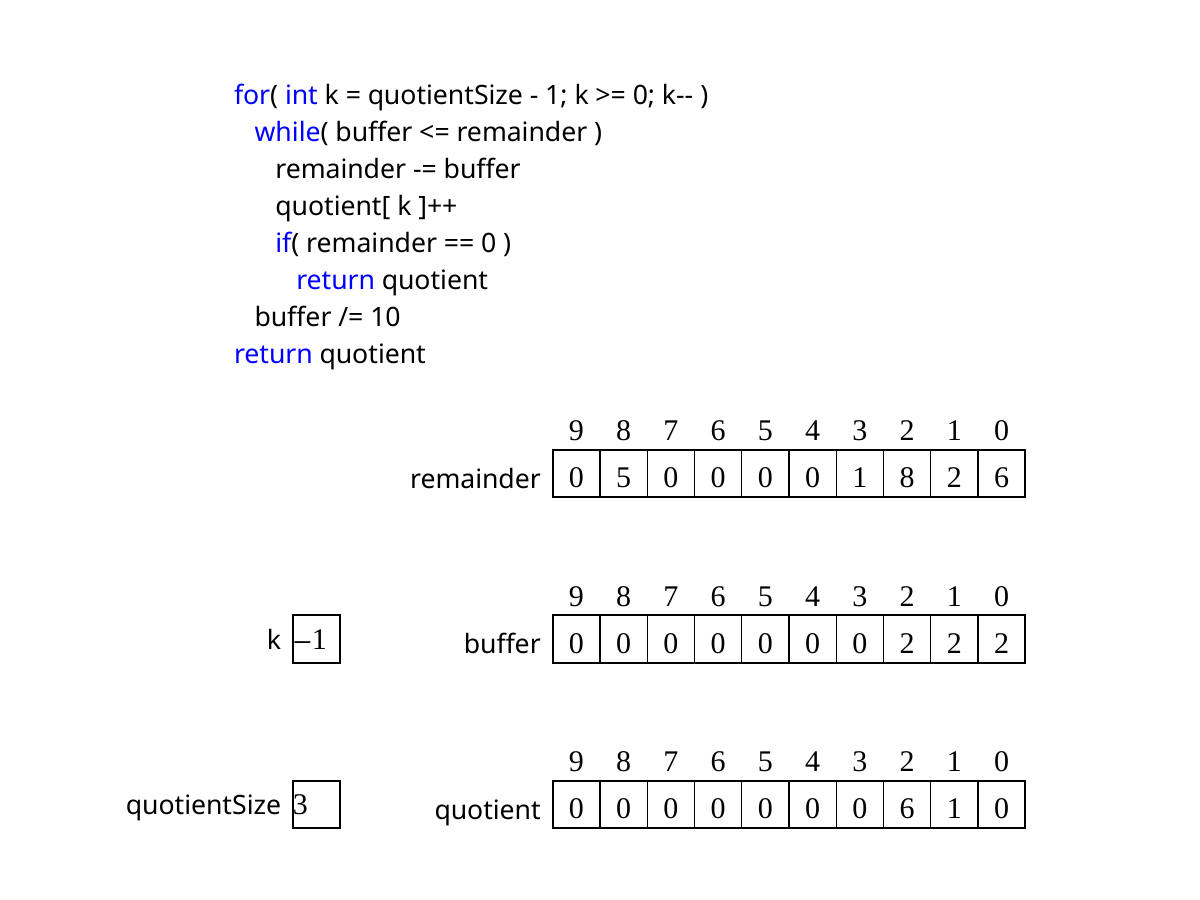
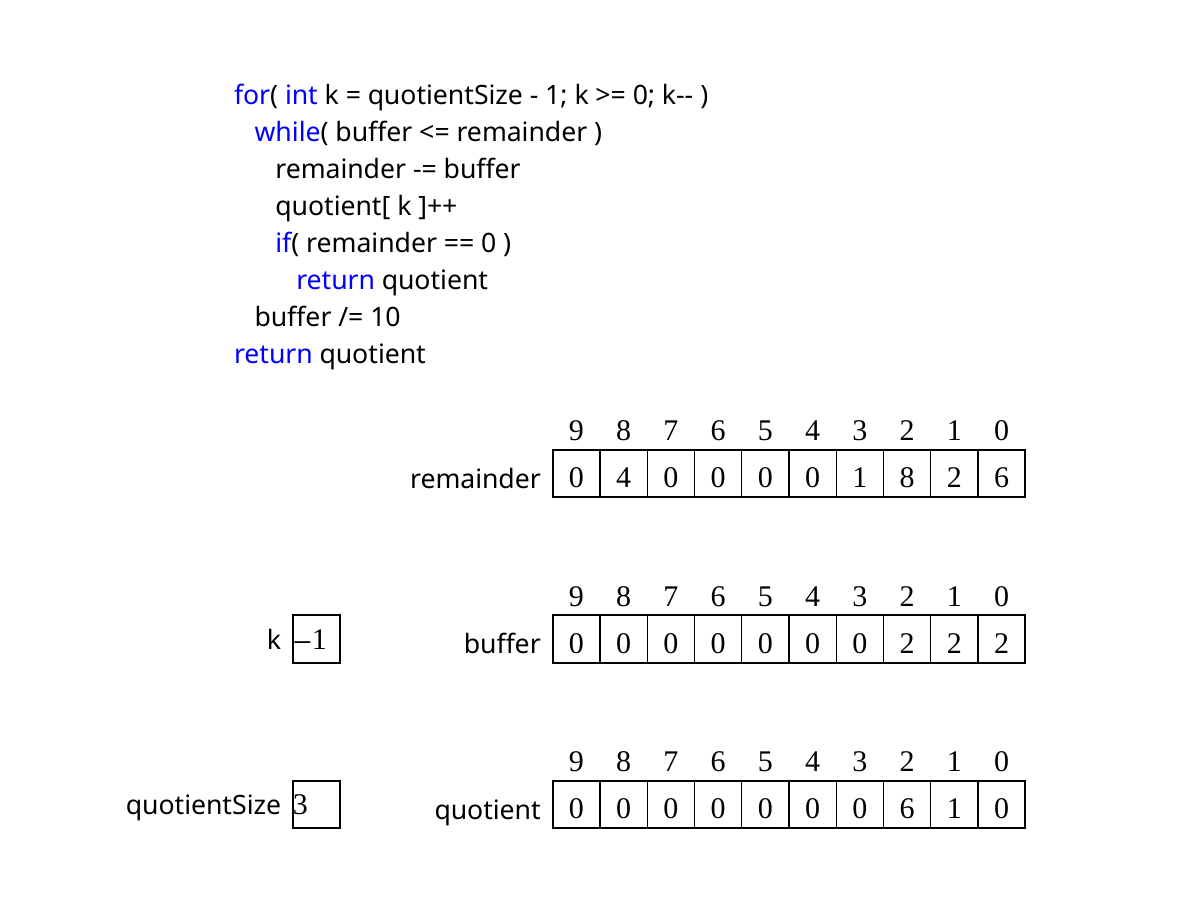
0 5: 5 -> 4 (624, 478)
